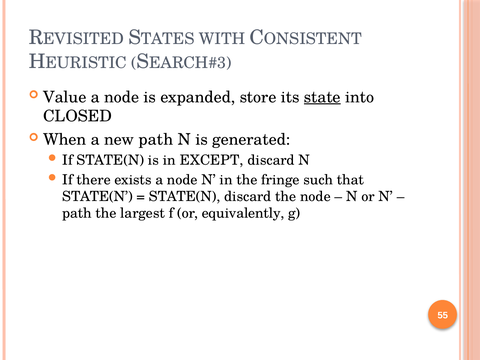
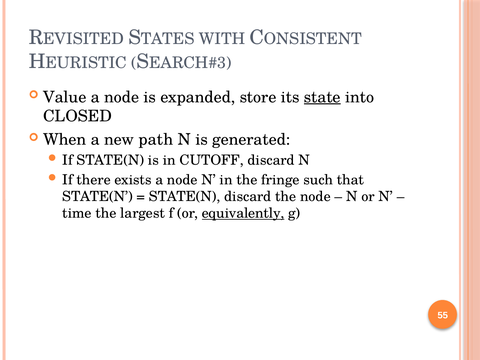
EXCEPT: EXCEPT -> CUTOFF (212, 160)
path: path -> time (77, 213)
equivalently underline: none -> present (243, 213)
